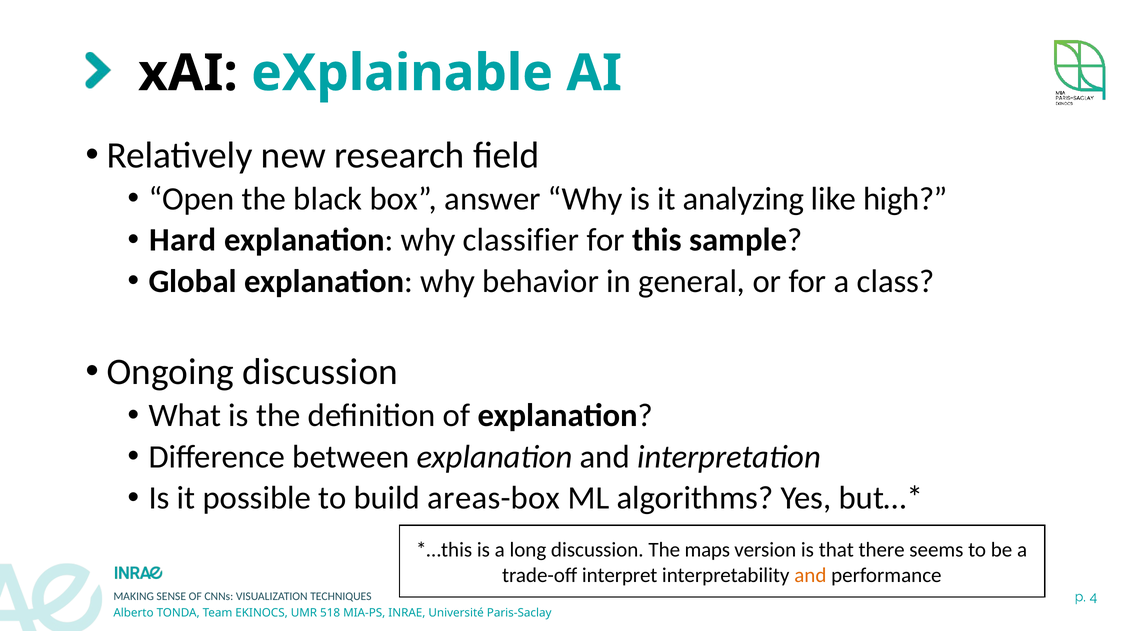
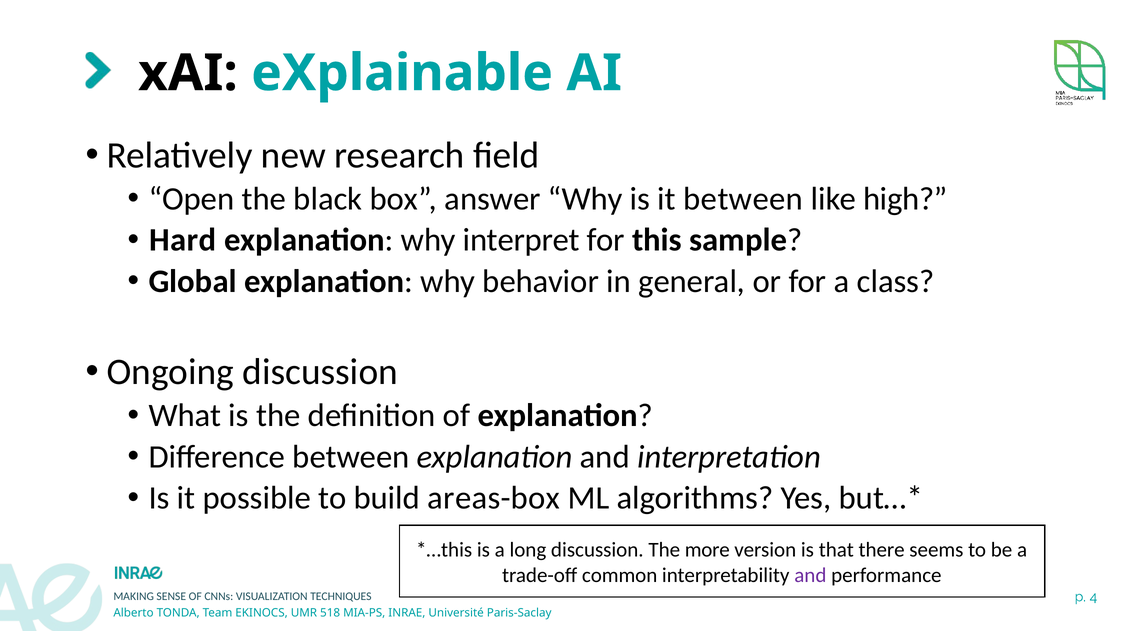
it analyzing: analyzing -> between (743, 199)
classifier: classifier -> interpret (521, 240)
maps: maps -> more (707, 550)
interpret: interpret -> common (620, 575)
and colour: orange -> purple (810, 575)
